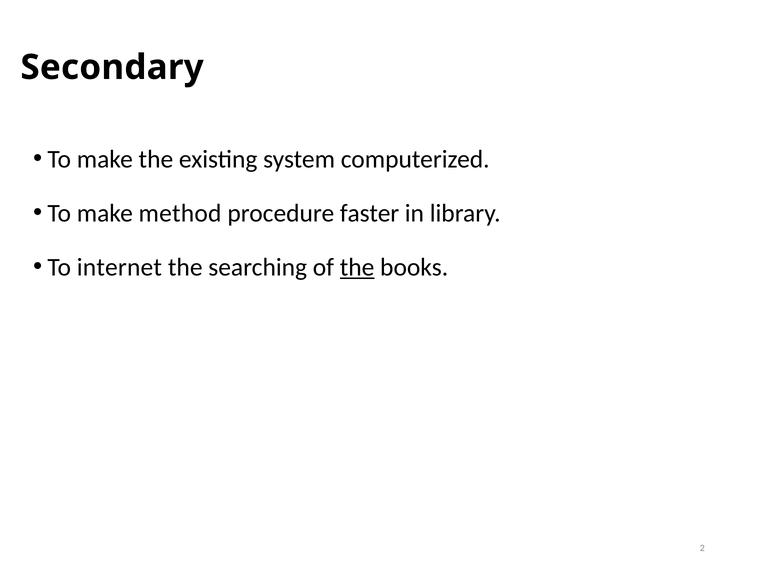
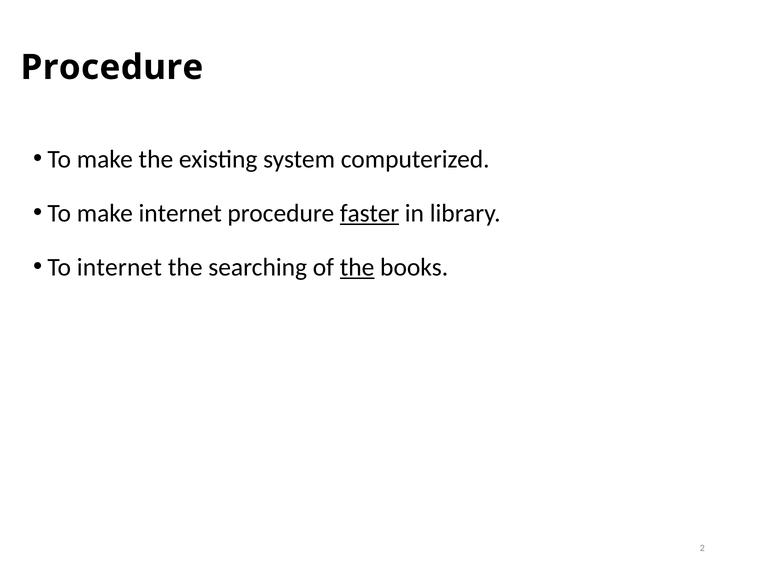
Secondary: Secondary -> Procedure (112, 67)
make method: method -> internet (180, 213)
faster underline: none -> present (370, 213)
